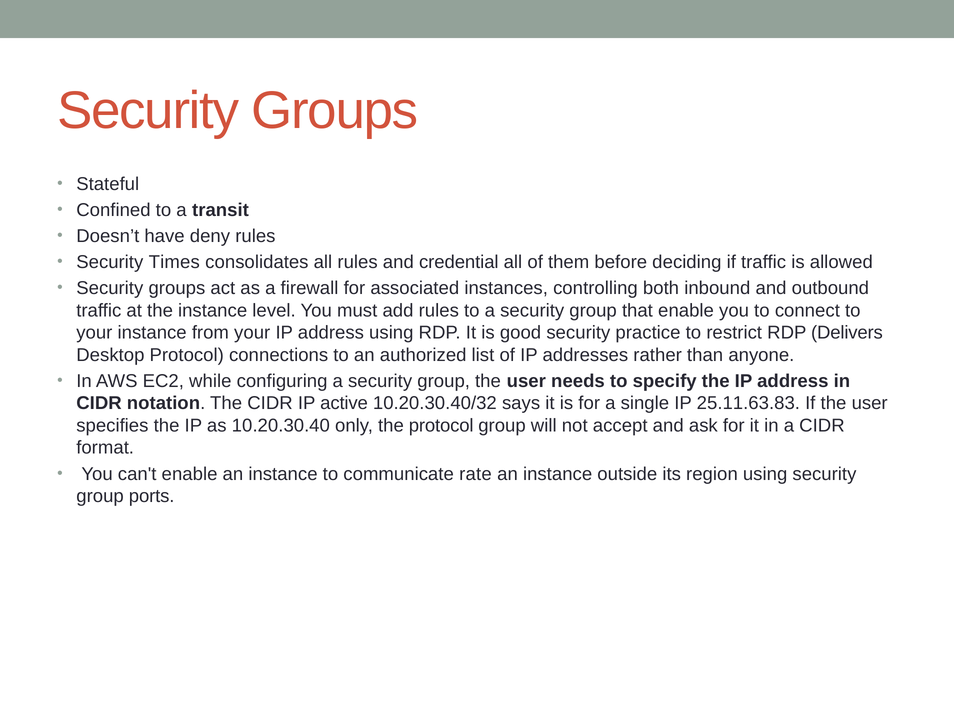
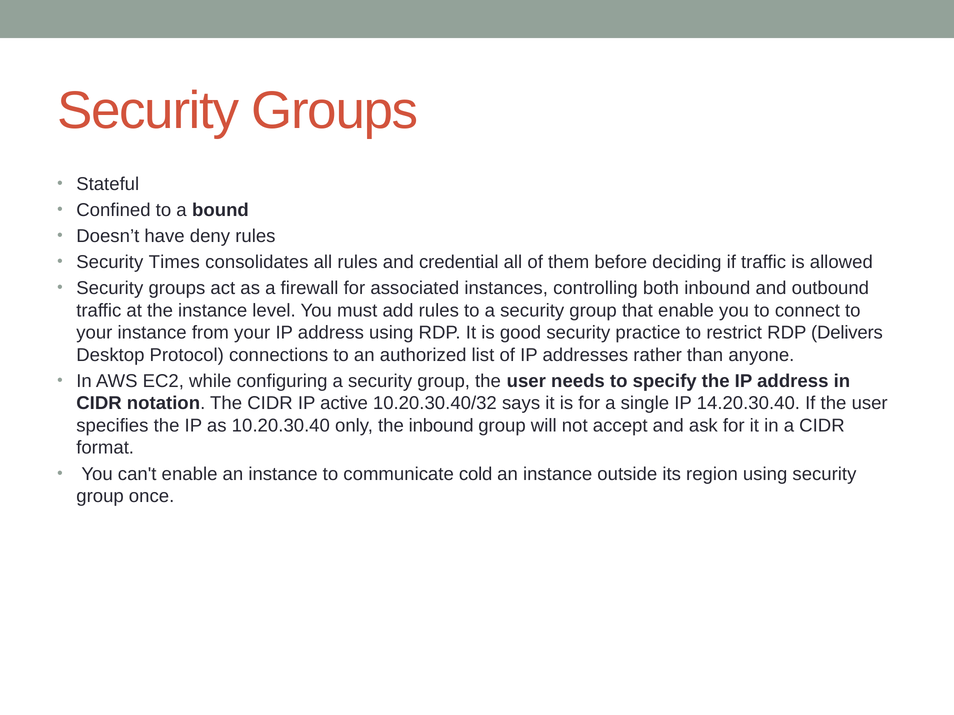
transit: transit -> bound (220, 210)
25.11.63.83: 25.11.63.83 -> 14.20.30.40 (748, 404)
the protocol: protocol -> inbound (441, 426)
rate: rate -> cold (476, 474)
ports: ports -> once (152, 497)
